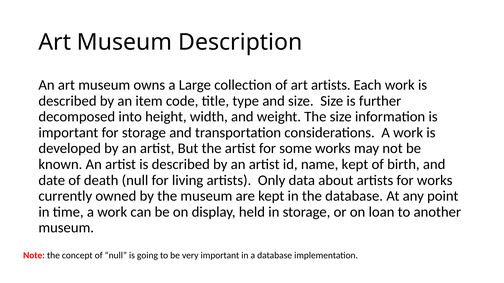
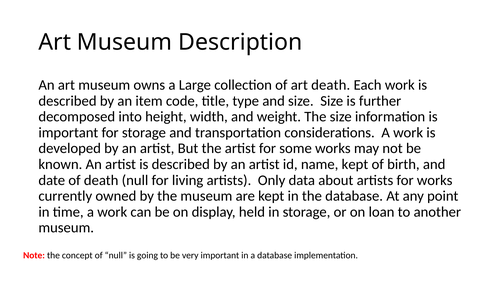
art artists: artists -> death (331, 85)
